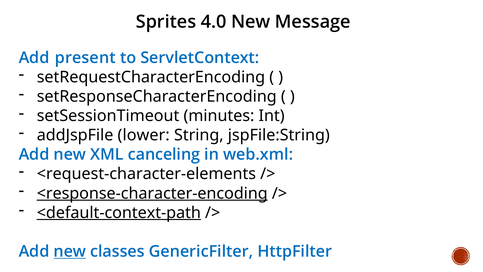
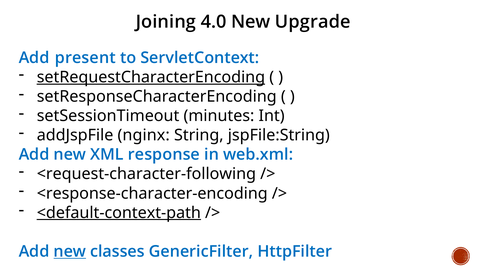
Sprites: Sprites -> Joining (166, 22)
Message: Message -> Upgrade (313, 22)
setRequestCharacterEncoding underline: none -> present (151, 77)
lower: lower -> nginx (144, 135)
canceling: canceling -> response (164, 154)
<request-character-elements: <request-character-elements -> <request-character-following (146, 174)
<response-character-encoding underline: present -> none (152, 193)
